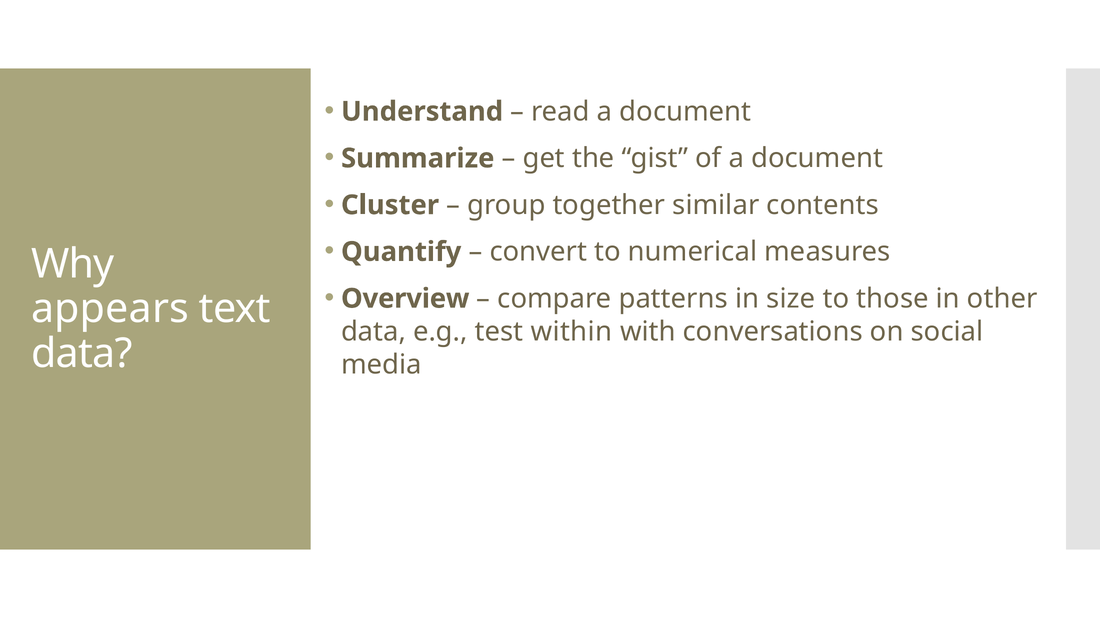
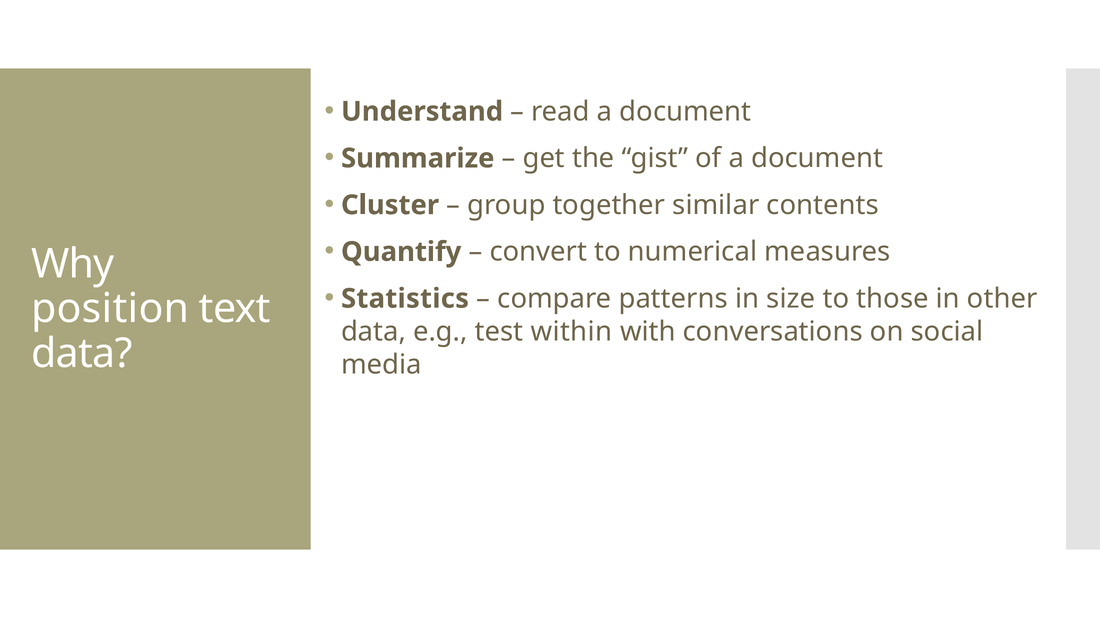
Overview: Overview -> Statistics (405, 298)
appears: appears -> position (110, 309)
